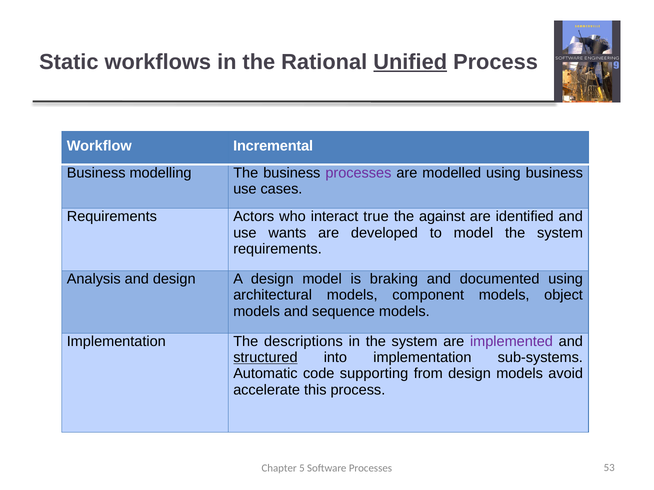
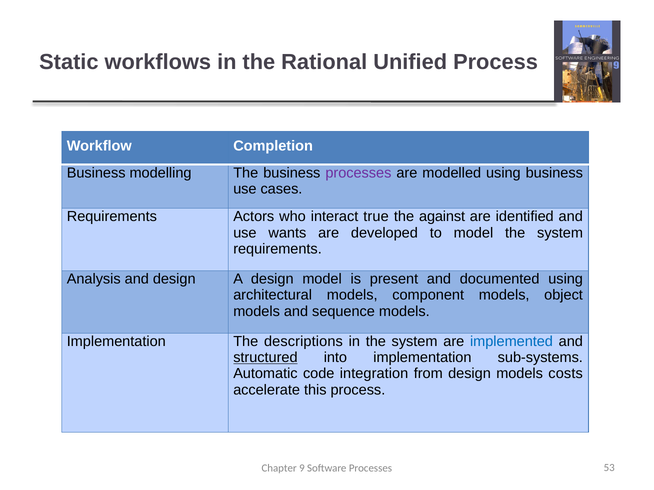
Unified underline: present -> none (410, 62)
Incremental: Incremental -> Completion (273, 146)
braking: braking -> present (394, 279)
implemented colour: purple -> blue (511, 342)
supporting: supporting -> integration (374, 374)
avoid: avoid -> costs (566, 374)
5: 5 -> 9 (302, 468)
